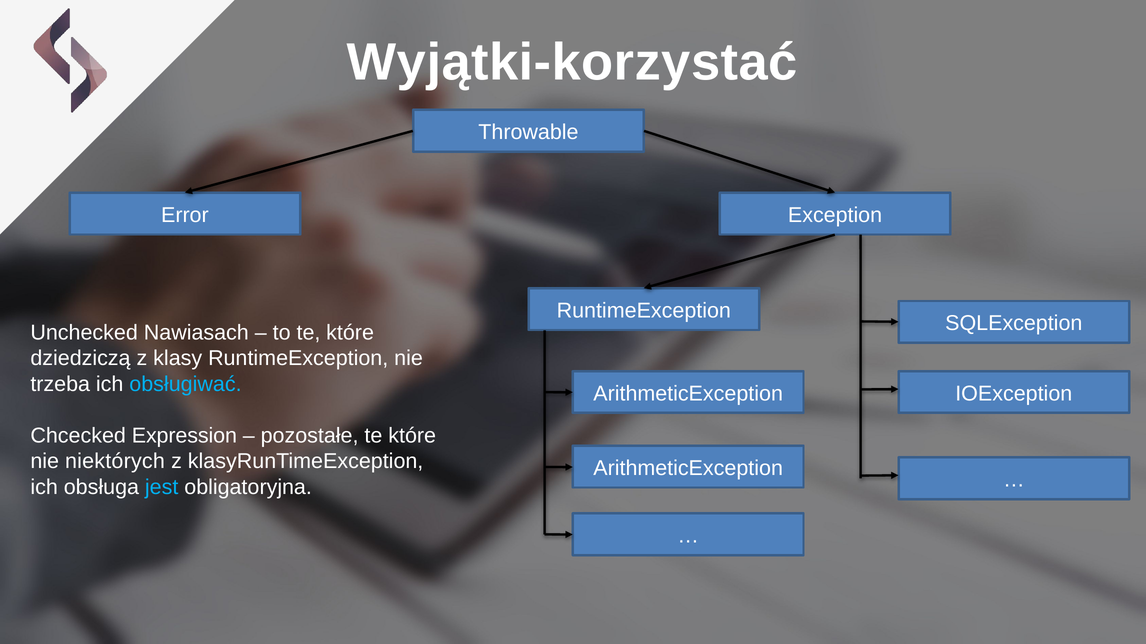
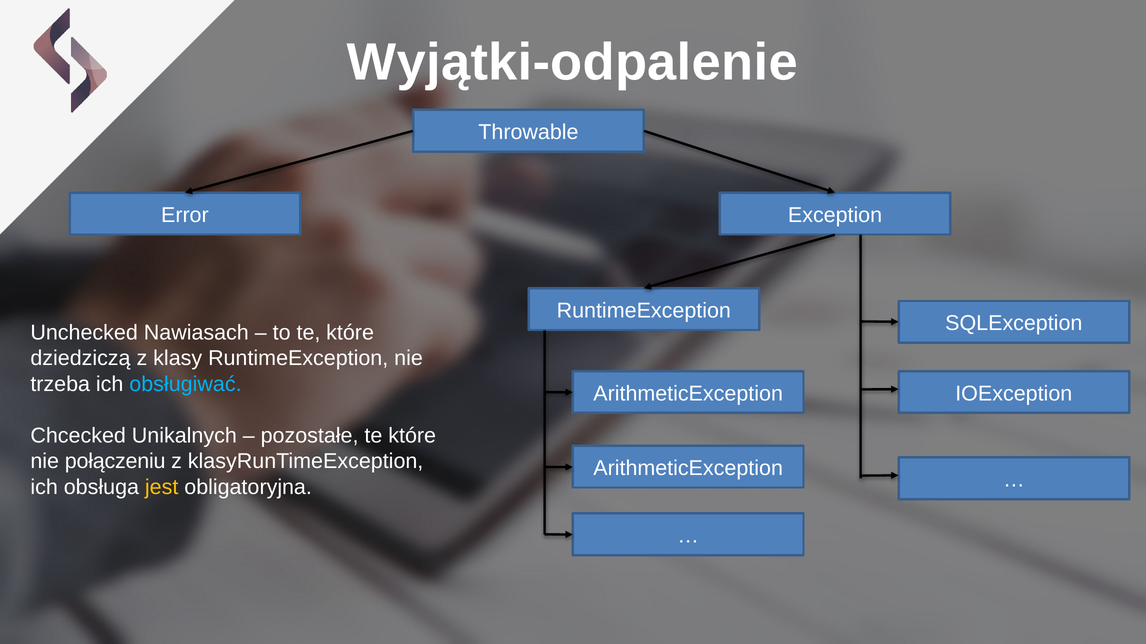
Wyjątki-korzystać: Wyjątki-korzystać -> Wyjątki-odpalenie (572, 63)
Expression: Expression -> Unikalnych (184, 436)
niektórych: niektórych -> połączeniu (115, 462)
jest colour: light blue -> yellow (162, 487)
